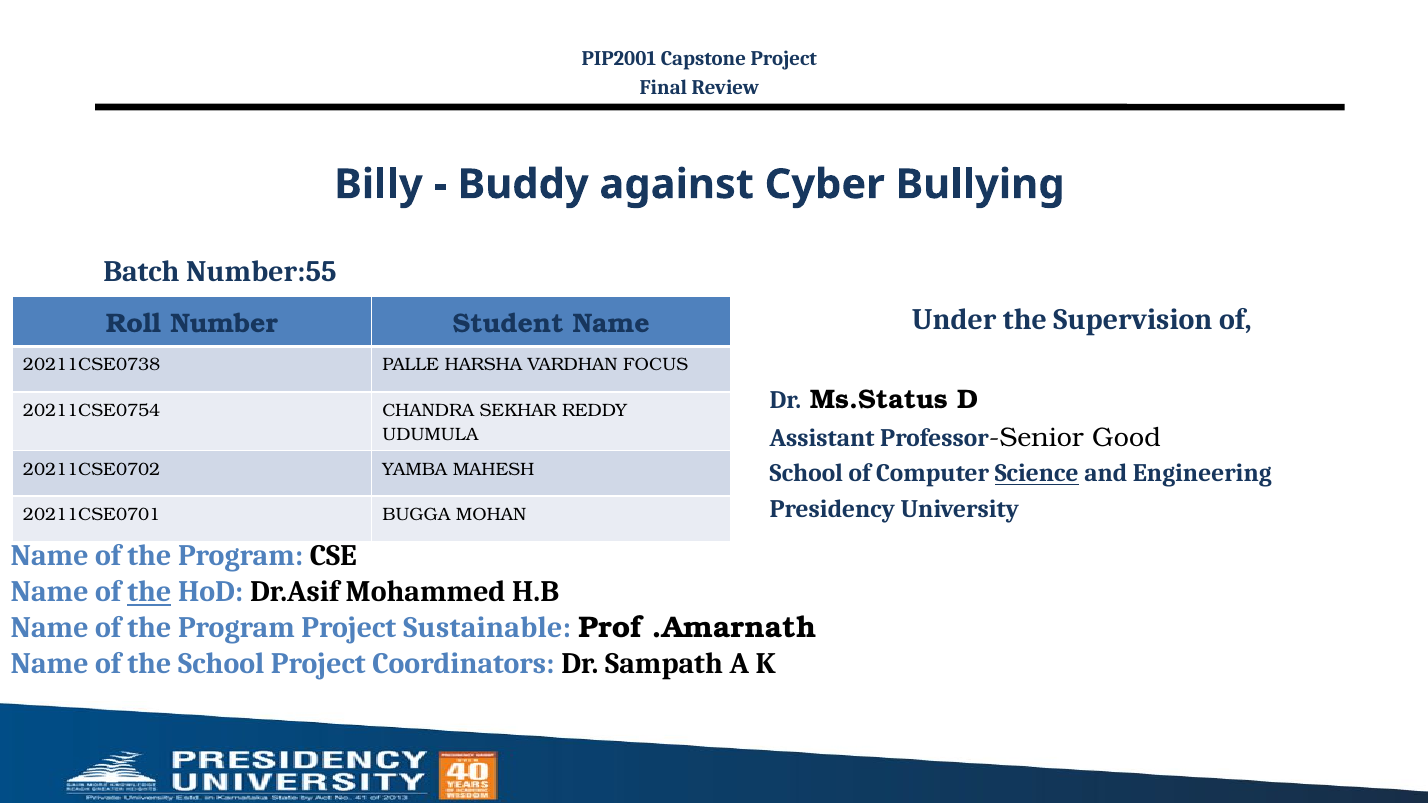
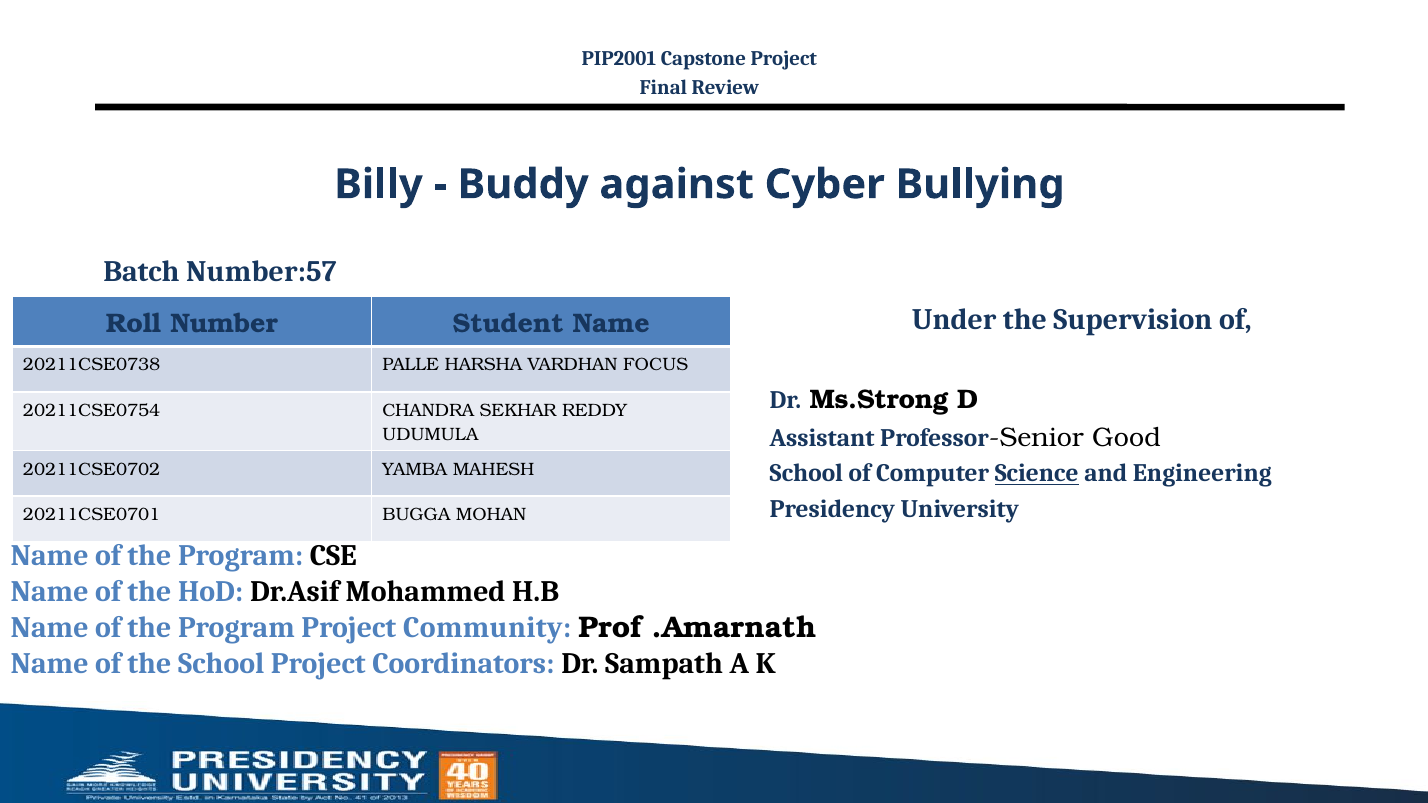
Number:55: Number:55 -> Number:57 (261, 271)
Ms.Status: Ms.Status -> Ms.Strong (879, 400)
the underline: present -> none (149, 592)
Sustainable: Sustainable -> Community (487, 628)
